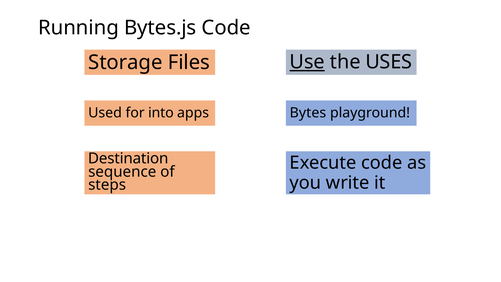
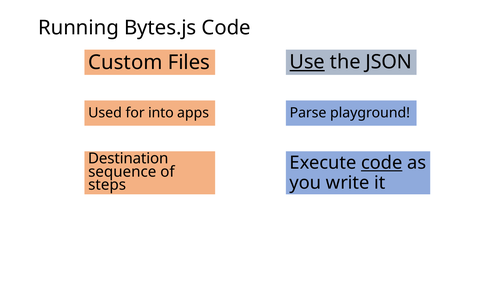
Storage: Storage -> Custom (125, 62)
USES: USES -> JSON (389, 62)
Bytes: Bytes -> Parse (308, 113)
code underline: none -> present (382, 163)
